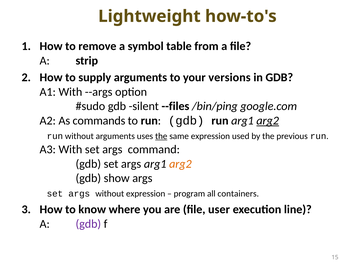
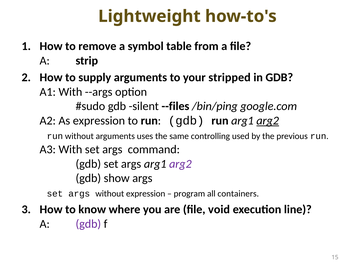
versions: versions -> stripped (230, 77)
As commands: commands -> expression (99, 121)
the underline: present -> none (161, 136)
same expression: expression -> controlling (210, 136)
arg2 colour: orange -> purple (180, 164)
user: user -> void (219, 209)
